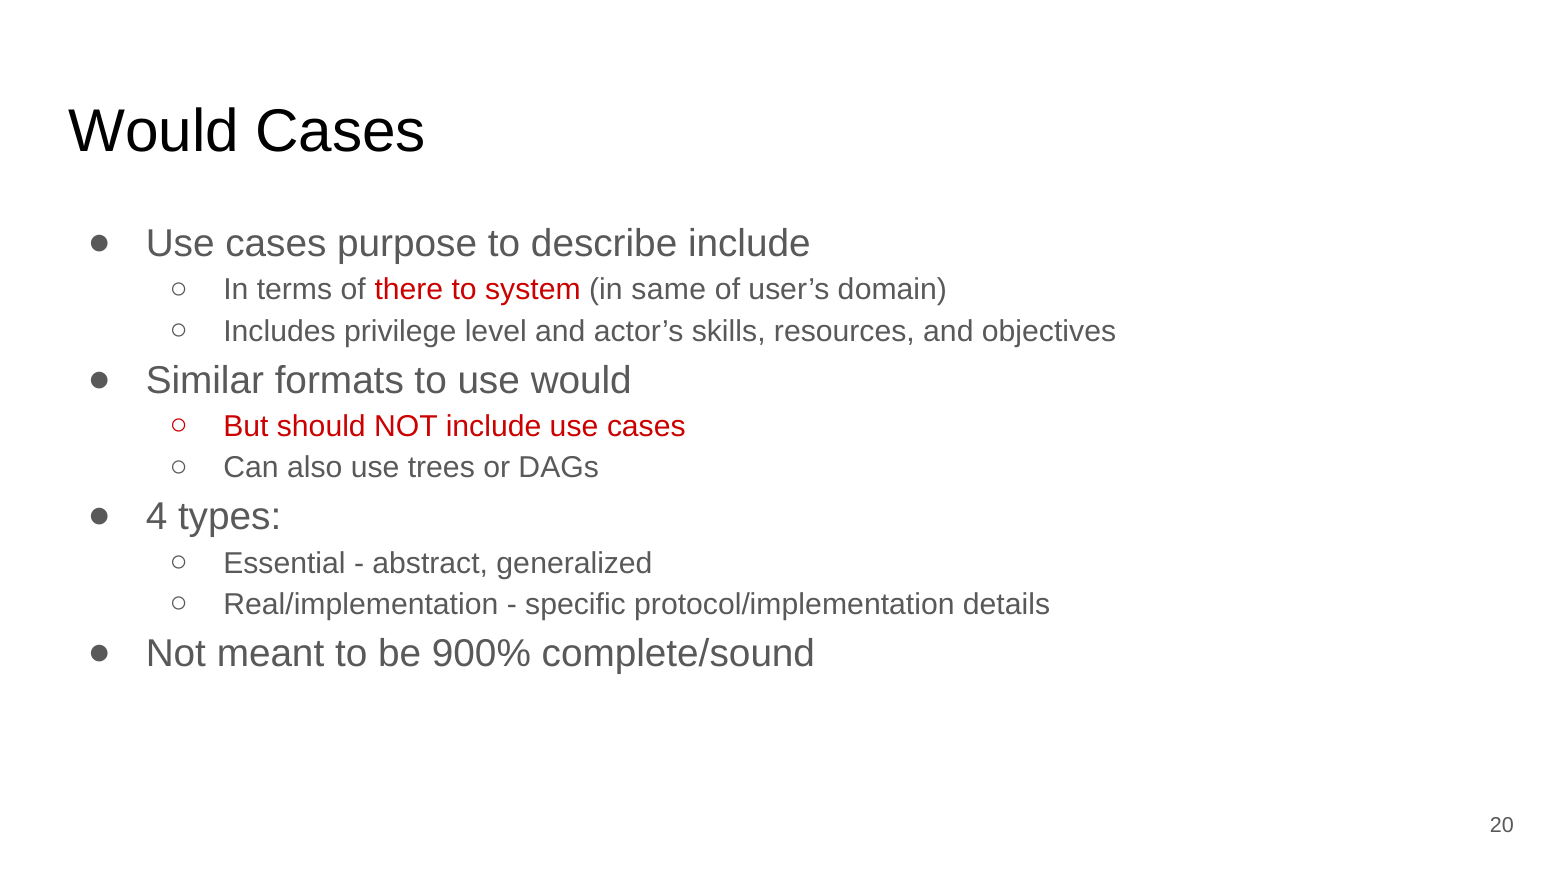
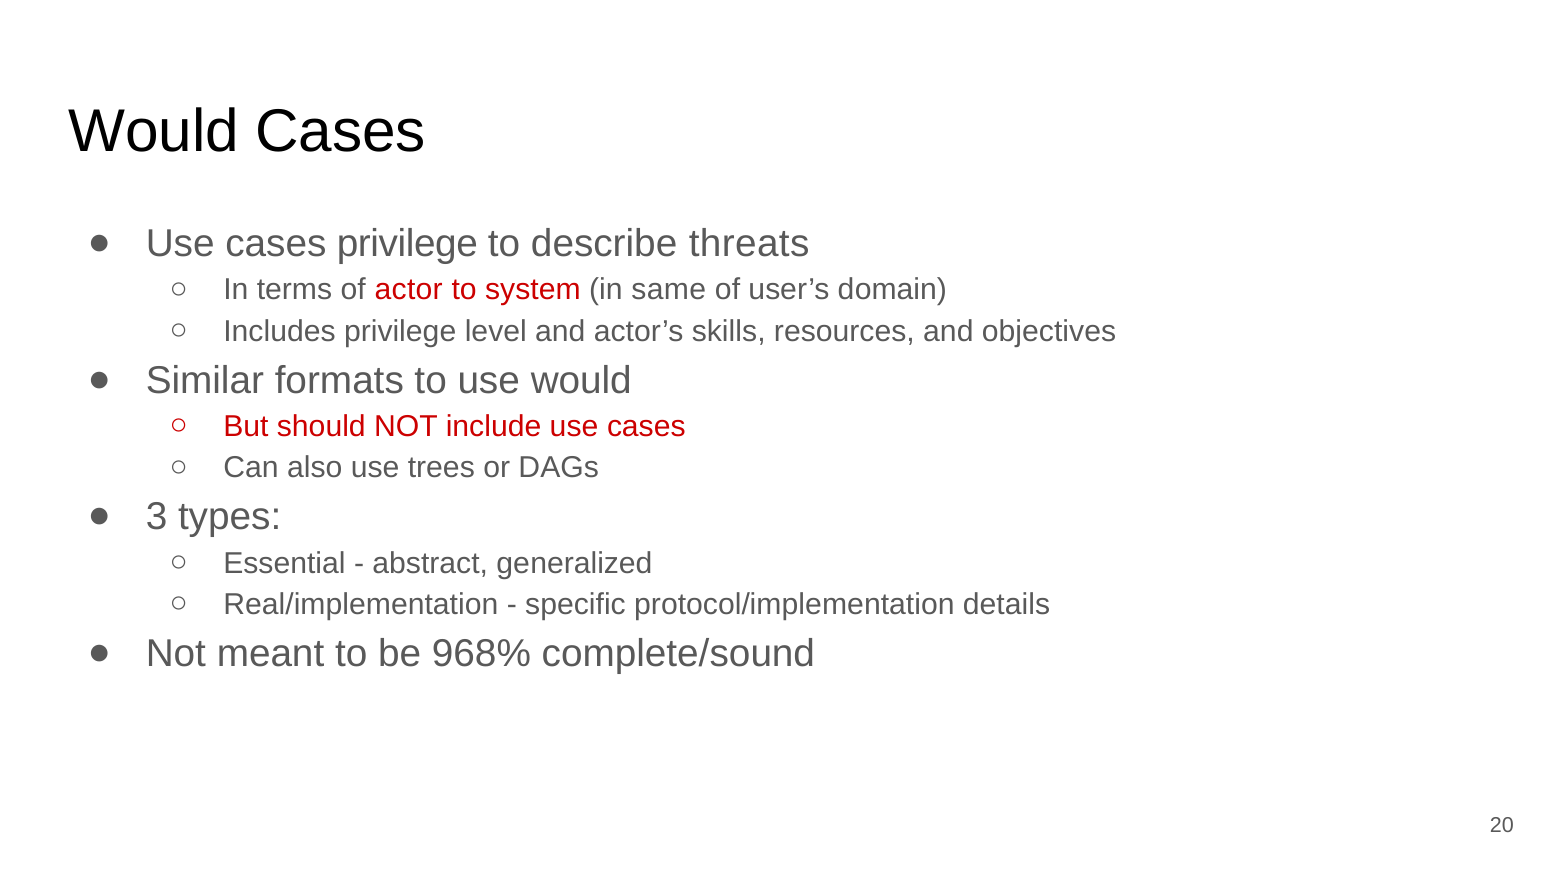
cases purpose: purpose -> privilege (407, 244)
describe include: include -> threats (749, 244)
there: there -> actor (409, 290)
4: 4 -> 3 (157, 517)
900%: 900% -> 968% (481, 653)
